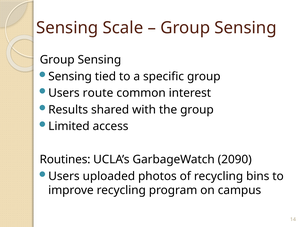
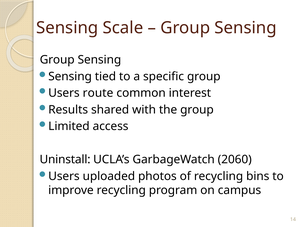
Routines: Routines -> Uninstall (65, 160)
2090: 2090 -> 2060 (235, 160)
